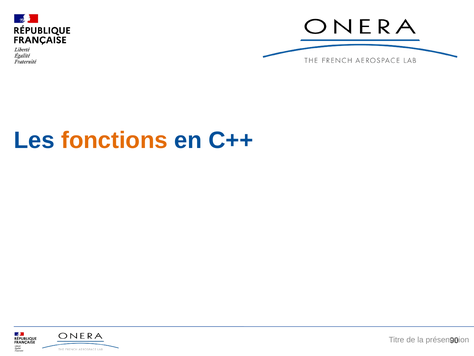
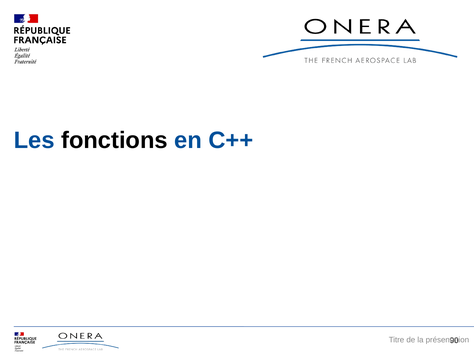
fonctions colour: orange -> black (114, 140)
